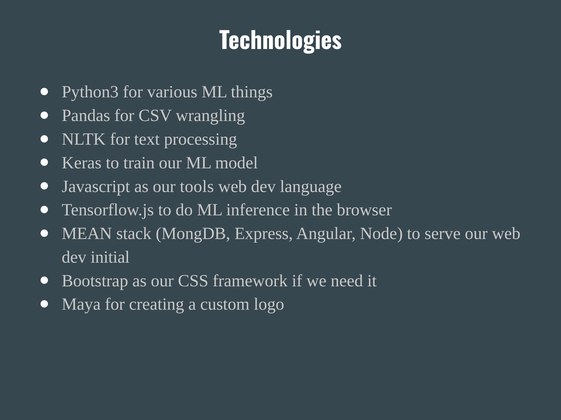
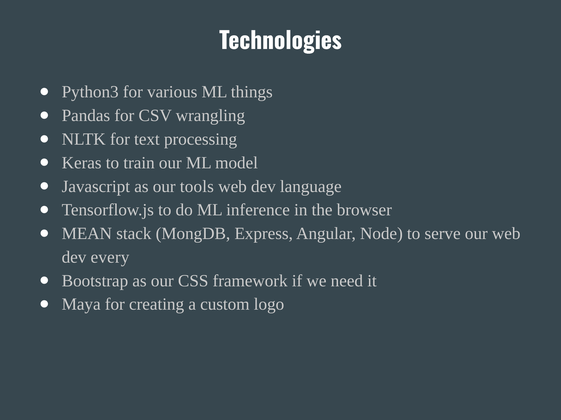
initial: initial -> every (110, 258)
